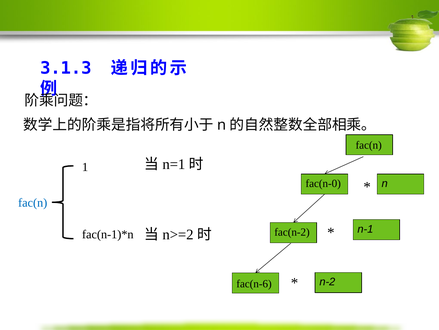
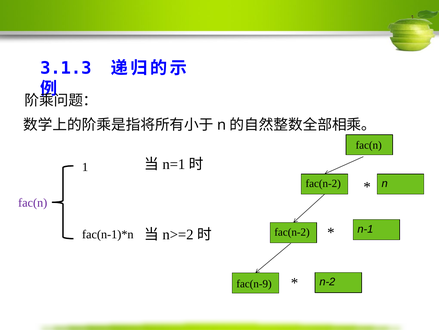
fac(n-0: fac(n-0 -> fac(n-2 (323, 183)
fac(n colour: blue -> purple (33, 202)
fac(n-6: fac(n-6 -> fac(n-9 (254, 283)
